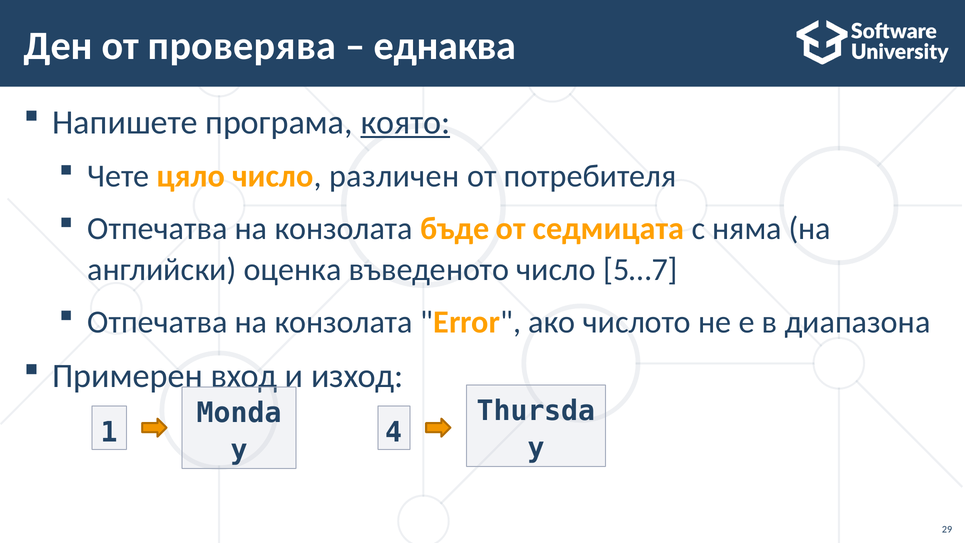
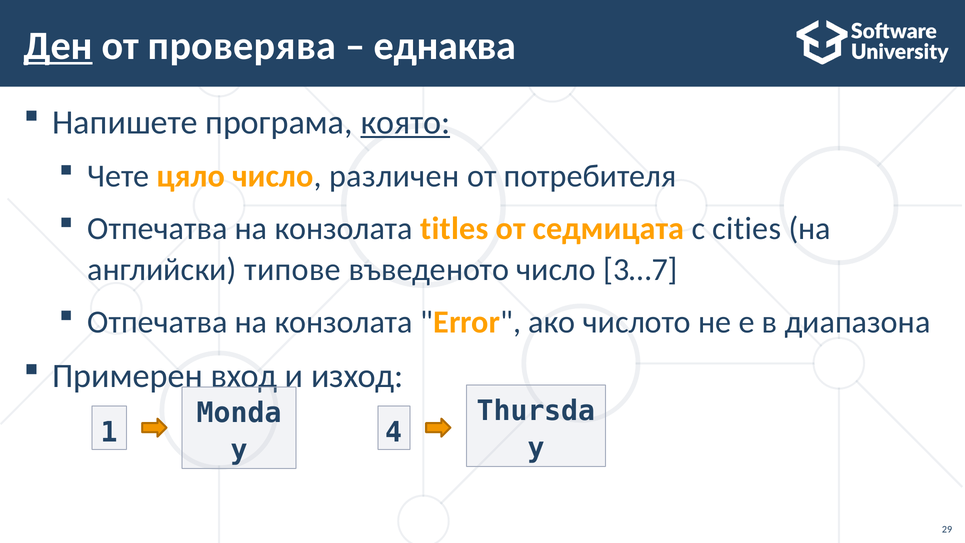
Ден underline: none -> present (58, 46)
бъде: бъде -> titles (454, 229)
няма: няма -> cities (747, 229)
оценка: оценка -> типове (293, 269)
5…7: 5…7 -> 3…7 (640, 269)
